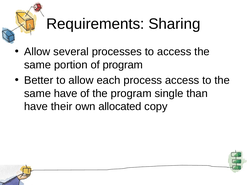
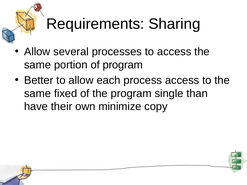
same have: have -> fixed (66, 94)
allocated: allocated -> minimize (120, 107)
